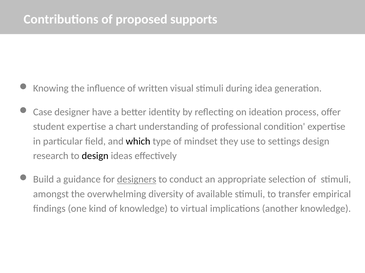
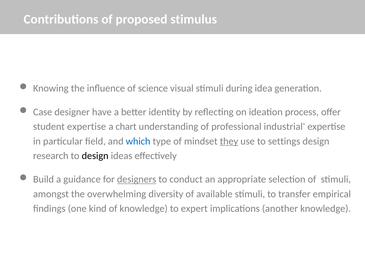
supports: supports -> stimulus (194, 19)
written: written -> science (153, 89)
condition: condition -> industrial (284, 127)
which colour: black -> blue (138, 142)
they underline: none -> present (229, 142)
virtual: virtual -> expert (194, 209)
